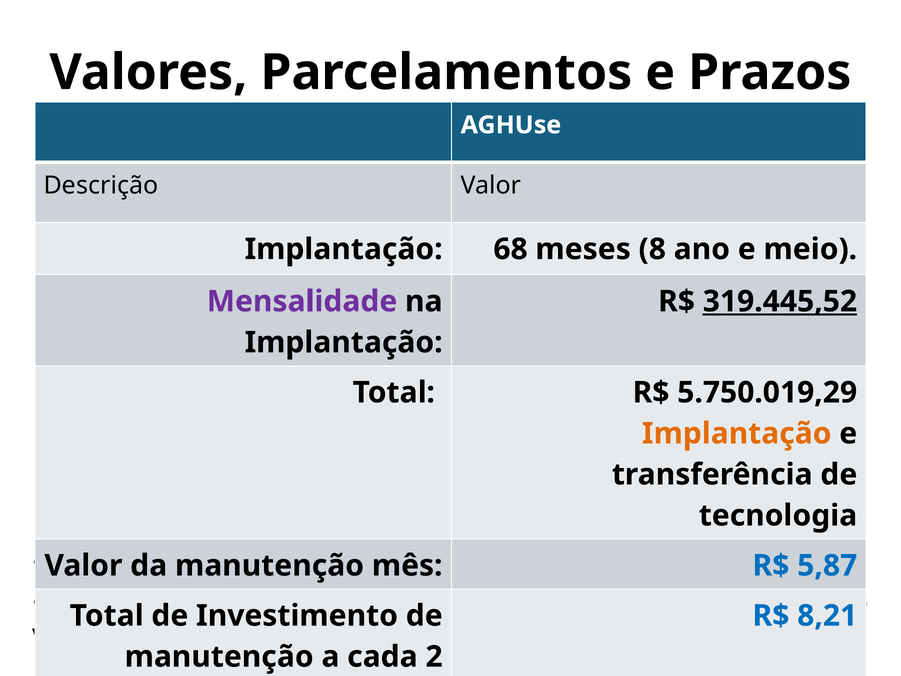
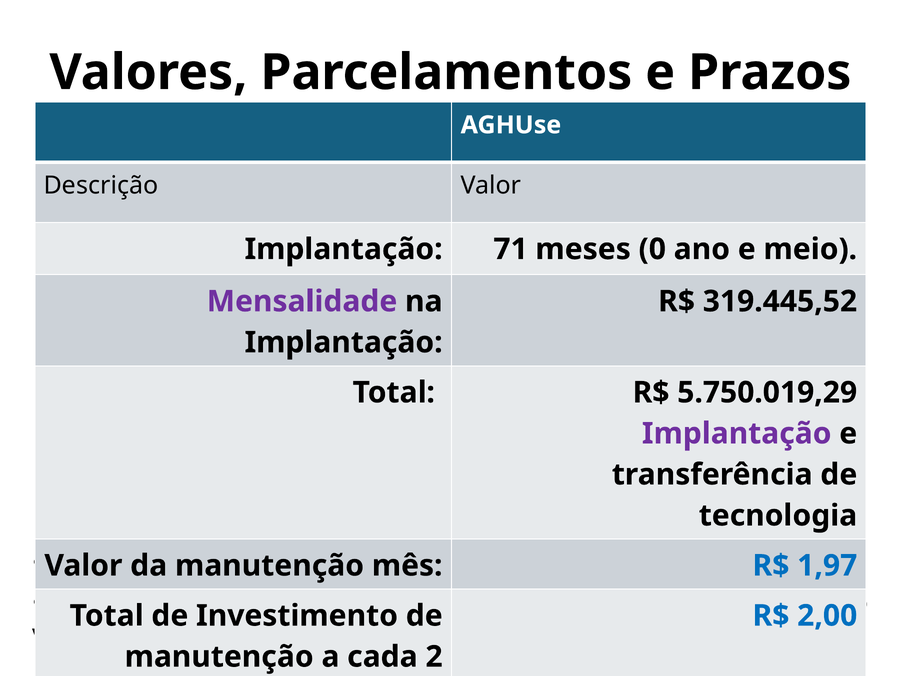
68: 68 -> 71 (511, 249)
8: 8 -> 0 (652, 249)
319.445,52 underline: present -> none (780, 301)
Implantação colour: orange -> purple (737, 433)
5,87: 5,87 -> 1,97 (827, 565)
8,21: 8,21 -> 2,00 (827, 615)
